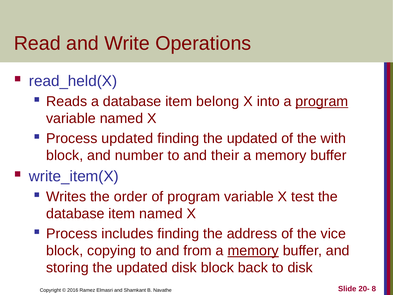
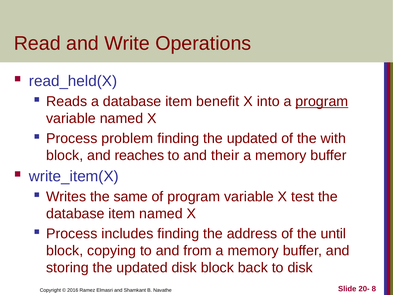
belong: belong -> benefit (218, 101)
Process updated: updated -> problem (127, 138)
number: number -> reaches (139, 155)
order: order -> same (131, 197)
vice: vice -> until (333, 233)
memory underline: present -> none (253, 250)
